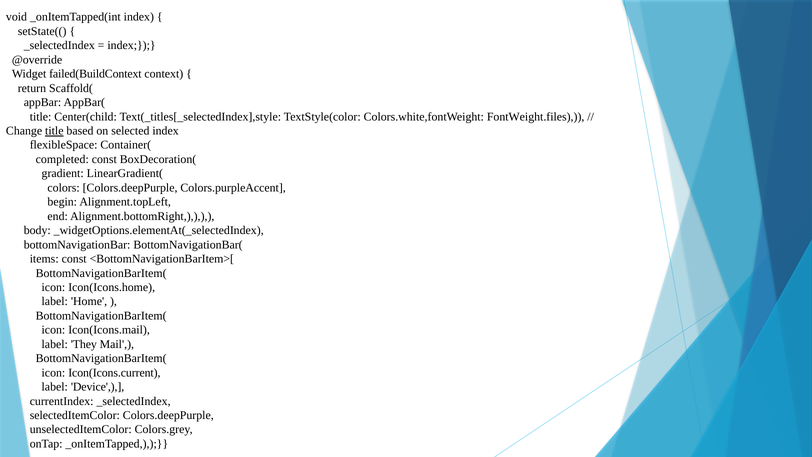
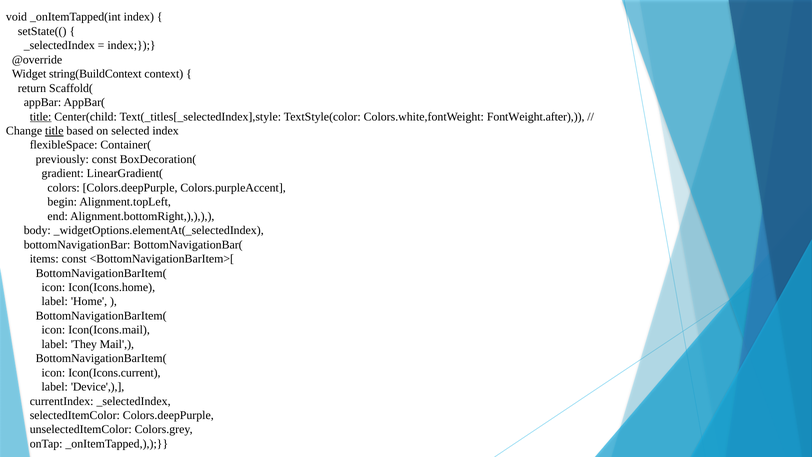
failed(BuildContext: failed(BuildContext -> string(BuildContext (95, 74)
title underline: none -> present (41, 117)
FontWeight.files: FontWeight.files -> FontWeight.after (536, 117)
completed: completed -> previously (62, 159)
